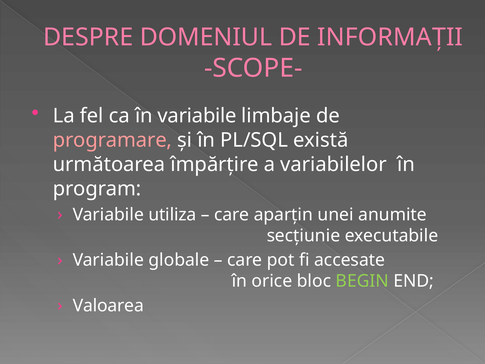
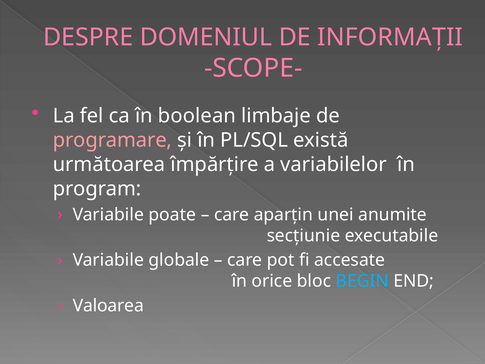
în variabile: variabile -> boolean (197, 116)
utiliza: utiliza -> poate (172, 214)
BEGIN colour: light green -> light blue (362, 281)
